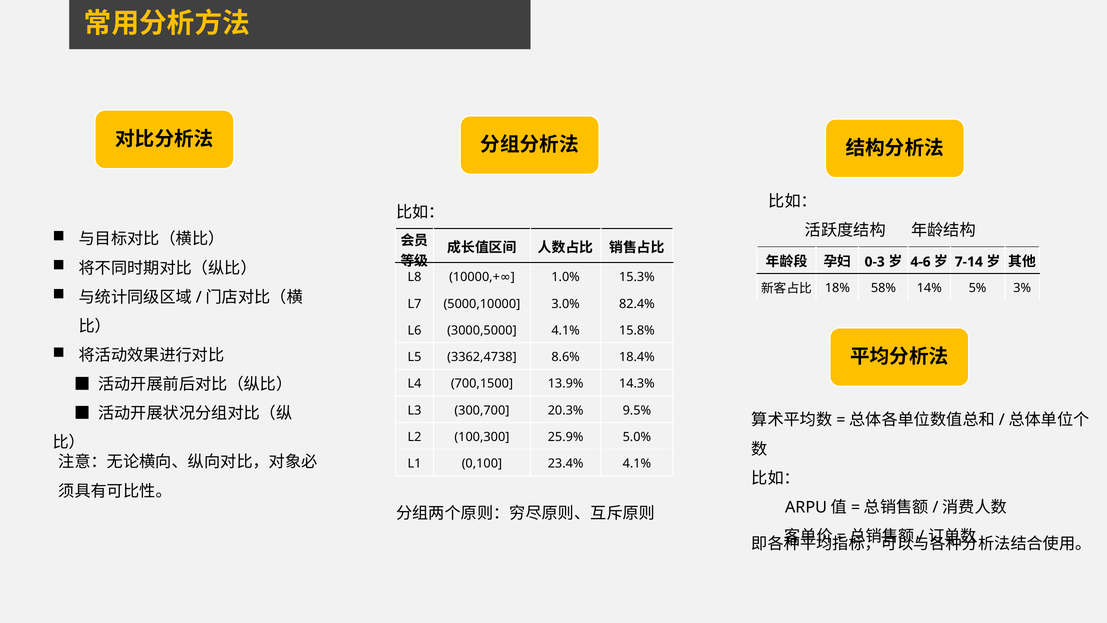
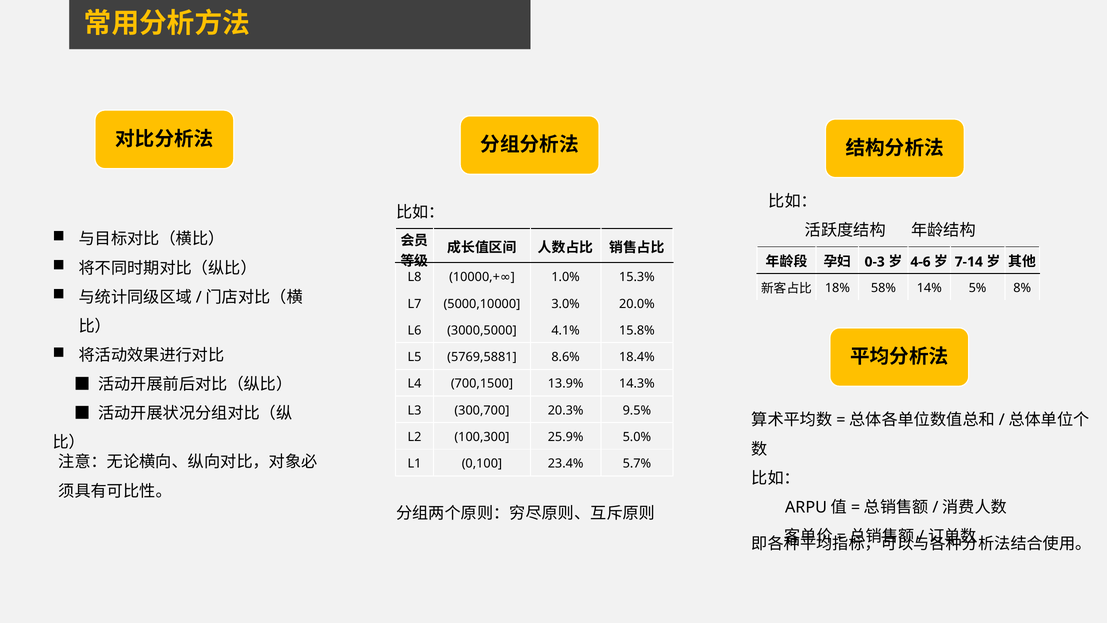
3%: 3% -> 8% (1022, 288)
82.4%: 82.4% -> 20.0% (637, 304)
3362,4738: 3362,4738 -> 5769,5881 (482, 357)
23.4% 4.1%: 4.1% -> 5.7% (637, 463)
